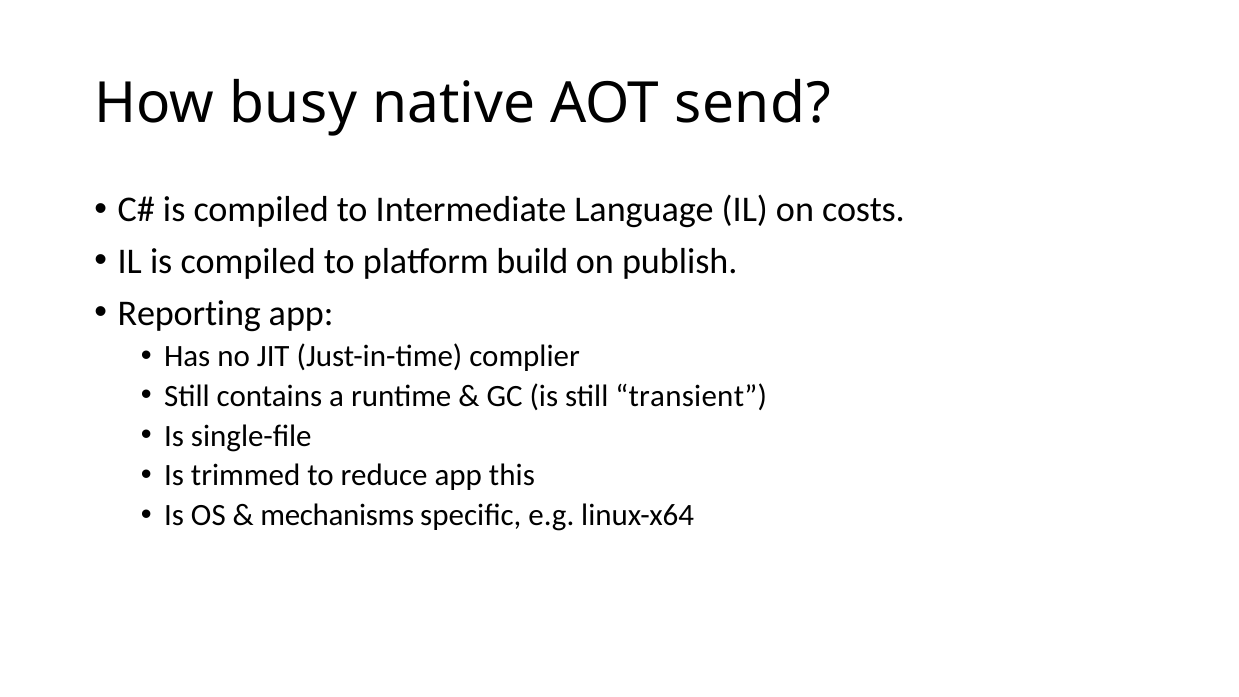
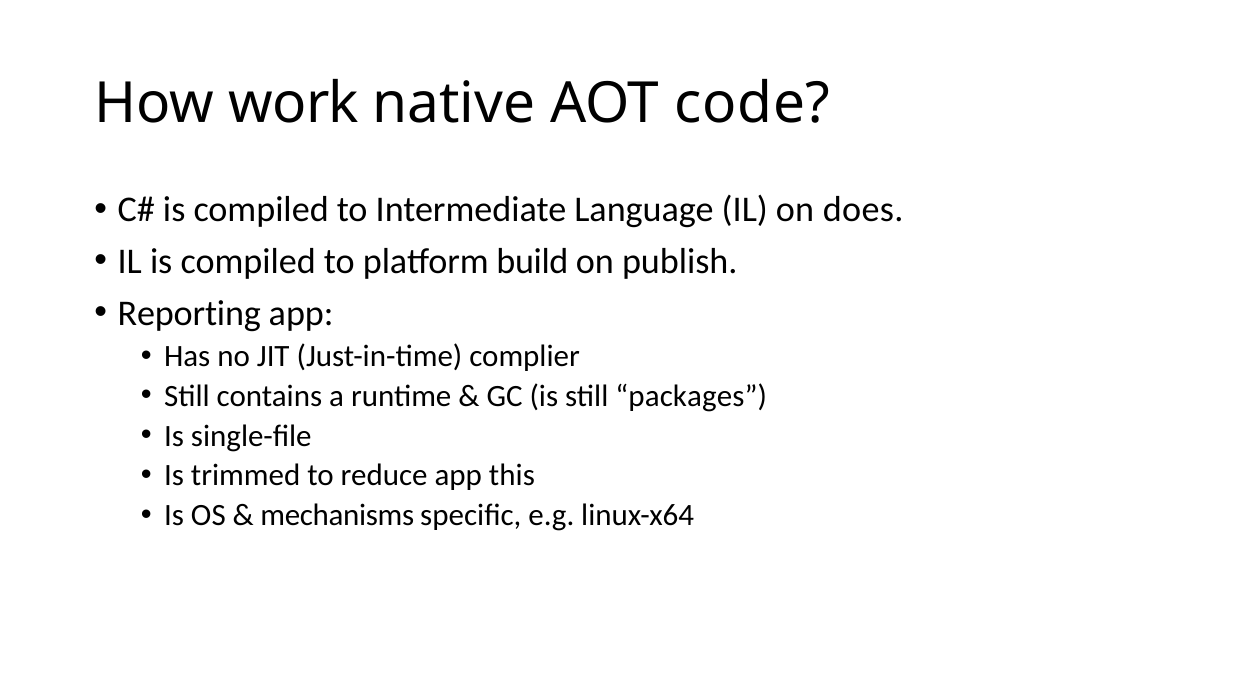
busy: busy -> work (294, 104)
send: send -> code (753, 104)
costs: costs -> does (863, 209)
transient: transient -> packages (691, 396)
